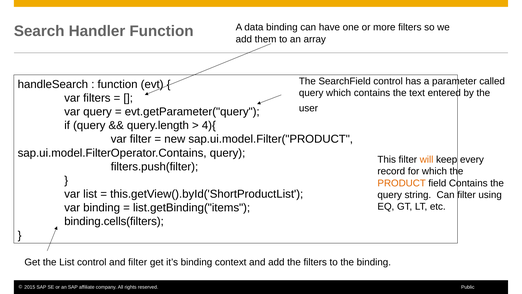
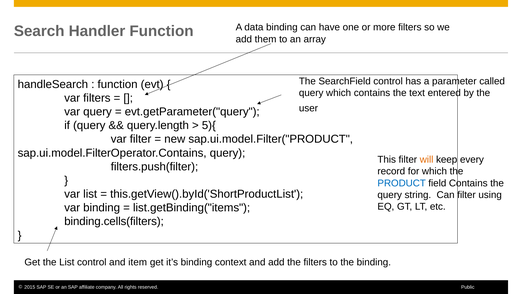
4){: 4){ -> 5){ (209, 125)
PRODUCT colour: orange -> blue (402, 183)
and filter: filter -> item (138, 262)
